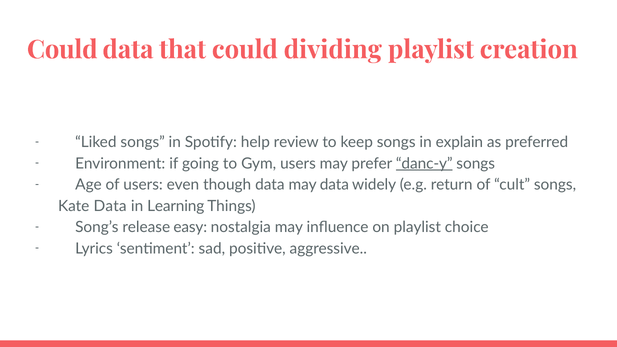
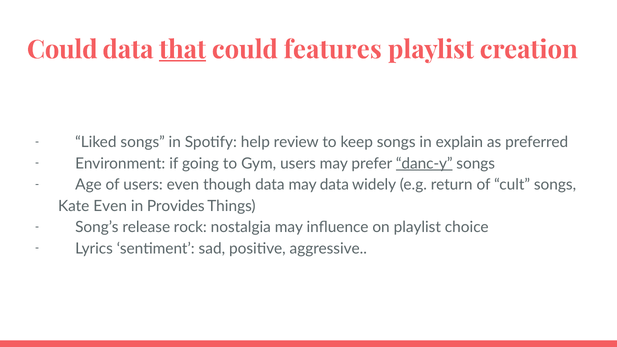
that underline: none -> present (183, 50)
dividing: dividing -> features (333, 50)
Kate Data: Data -> Even (110, 206)
Learning: Learning -> Provides (176, 206)
easy: easy -> rock (190, 227)
